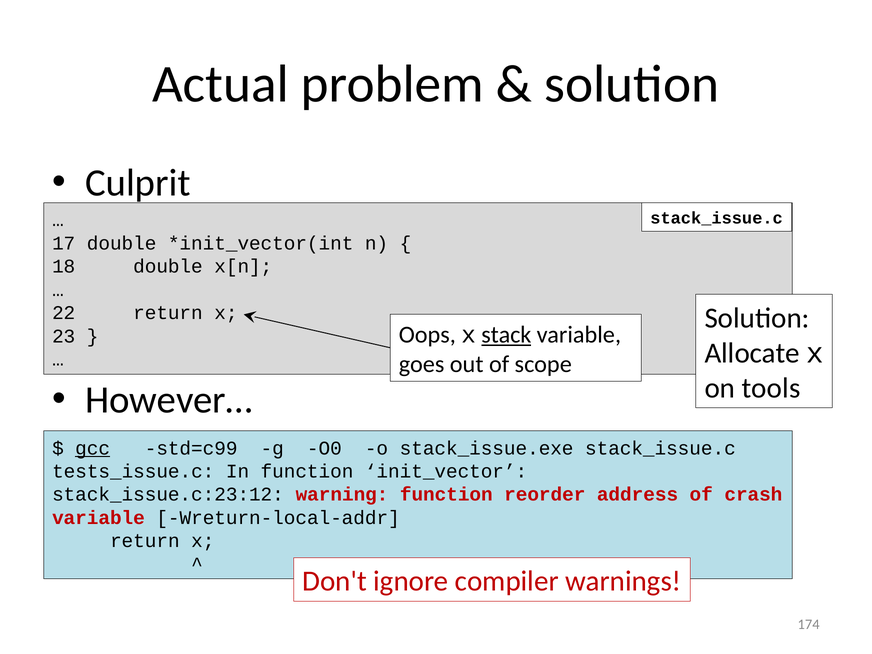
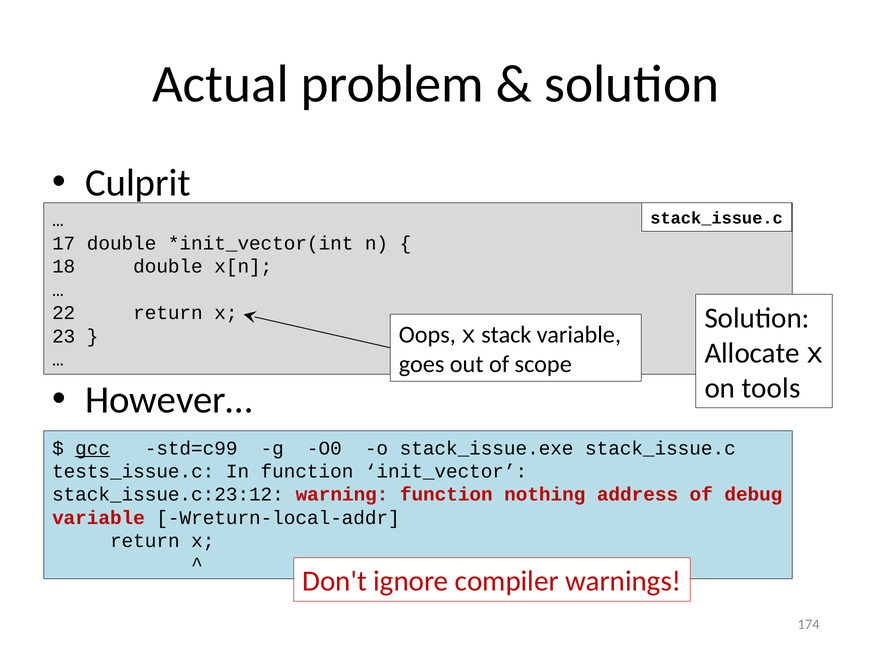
stack underline: present -> none (506, 335)
reorder: reorder -> nothing (545, 495)
crash: crash -> debug (753, 495)
